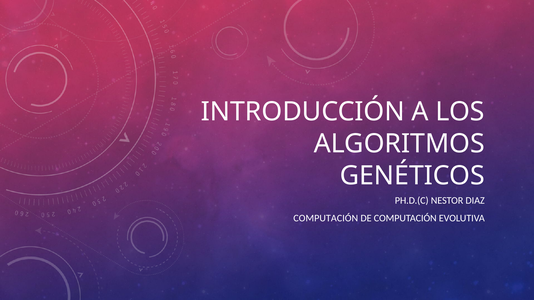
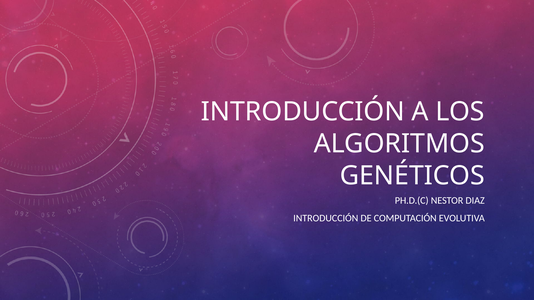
COMPUTACIÓN: COMPUTACIÓN -> INTRODUCCIÓN (326, 218)
